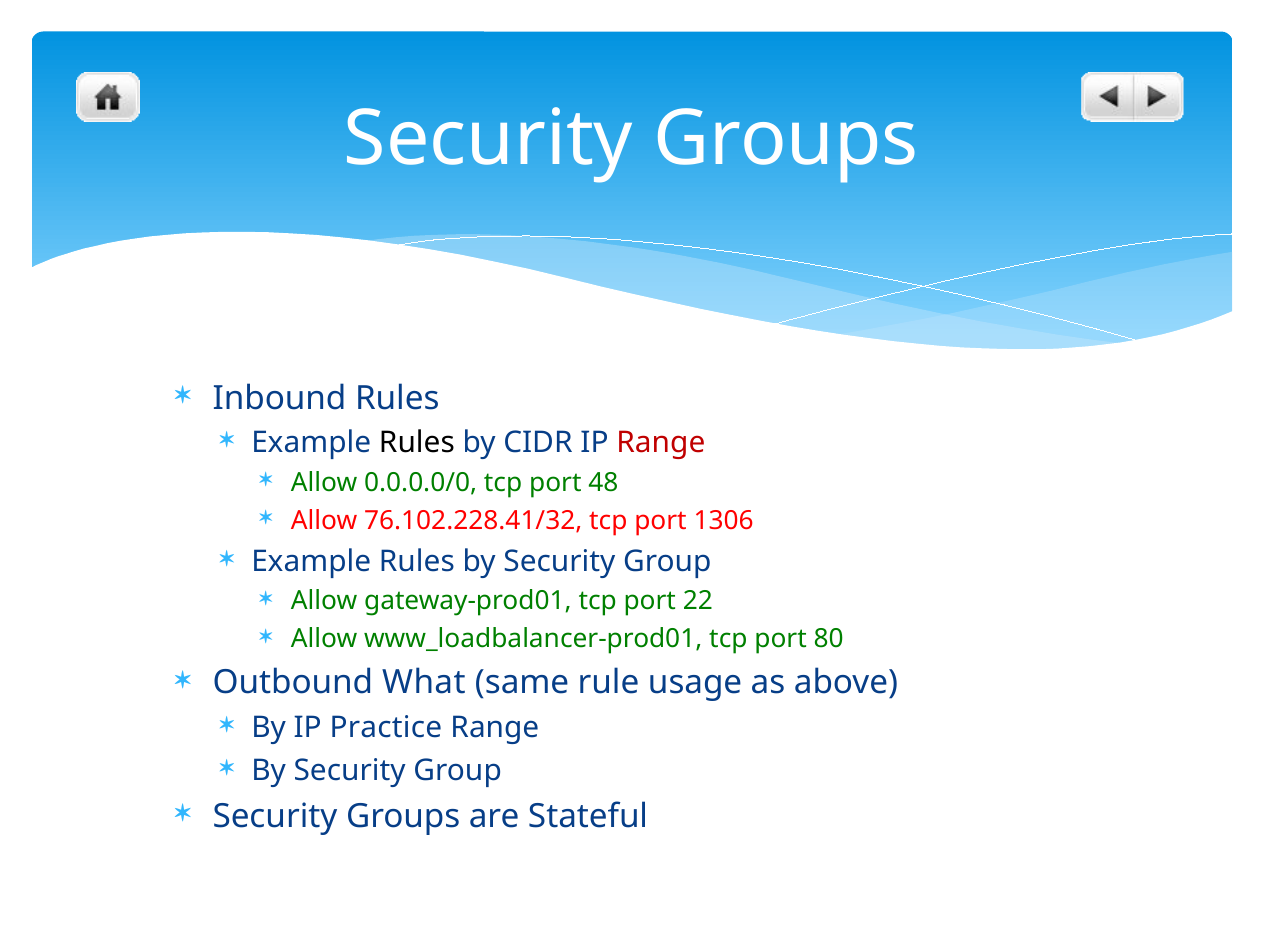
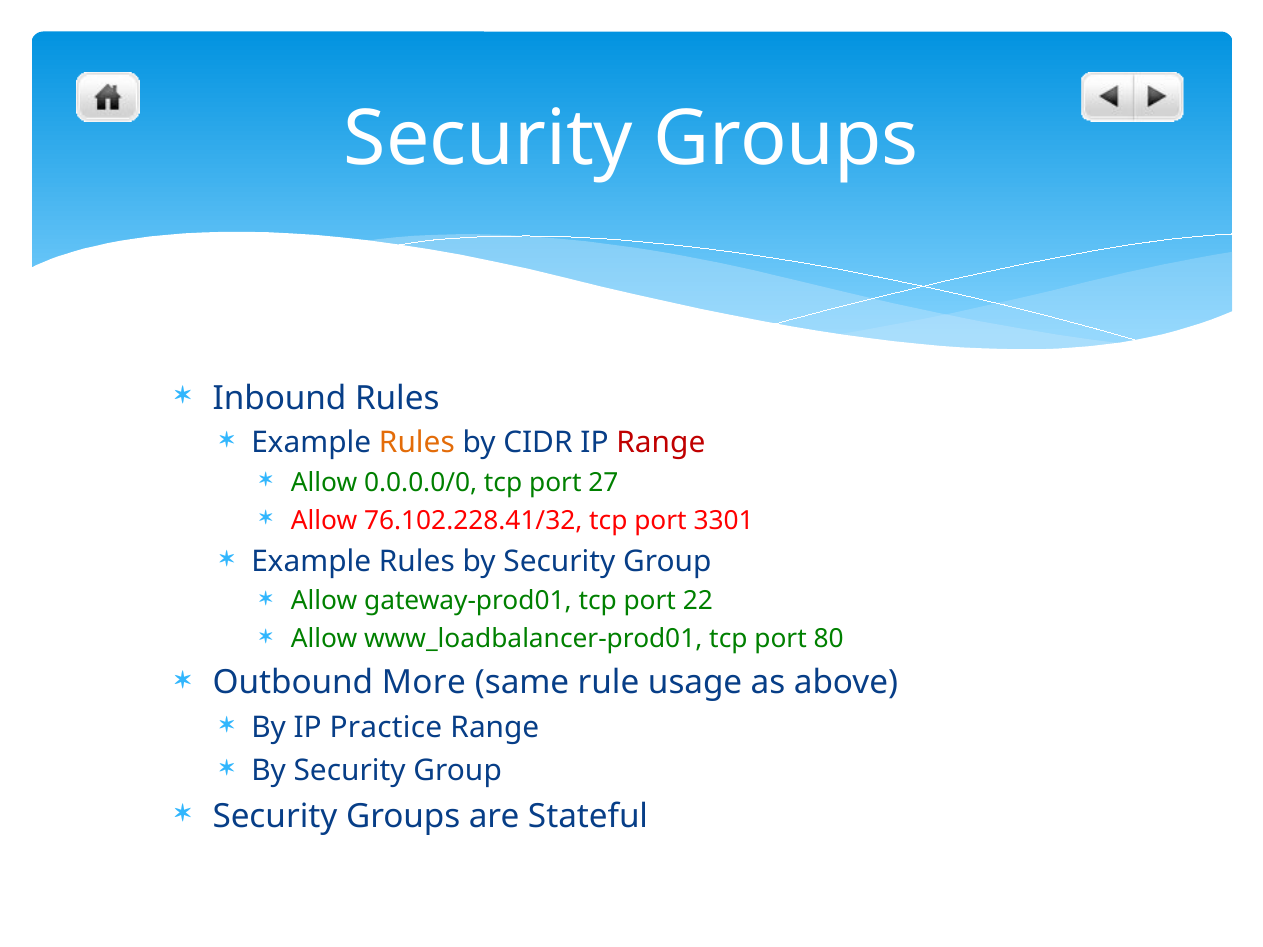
Rules colour: black -> orange (417, 443)
48: 48 -> 27 (603, 483)
1306: 1306 -> 3301 (724, 520)
What: What -> More (424, 683)
